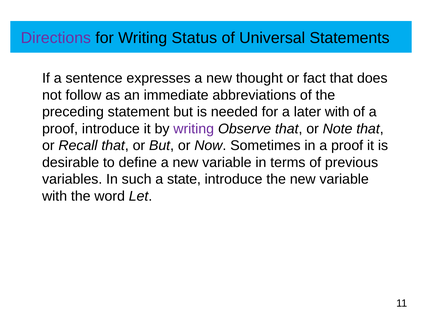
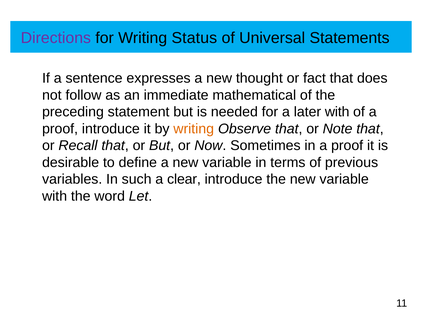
abbreviations: abbreviations -> mathematical (254, 95)
writing colour: purple -> orange (194, 129)
state: state -> clear (184, 180)
